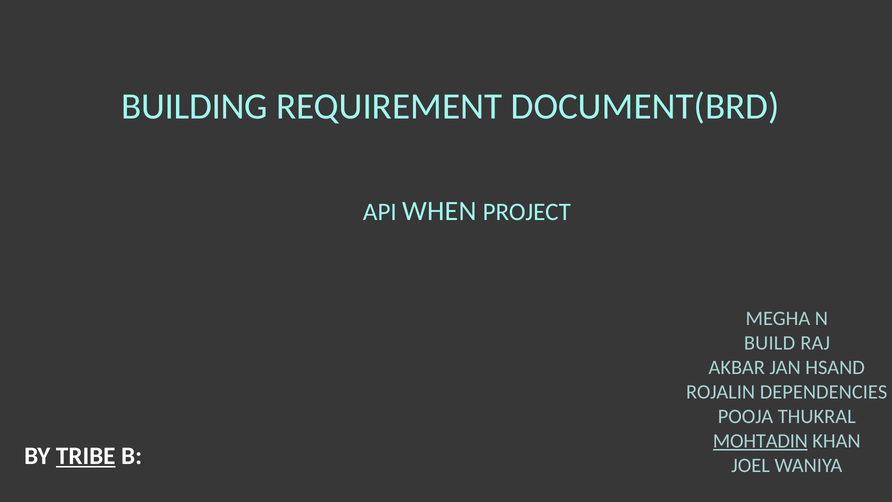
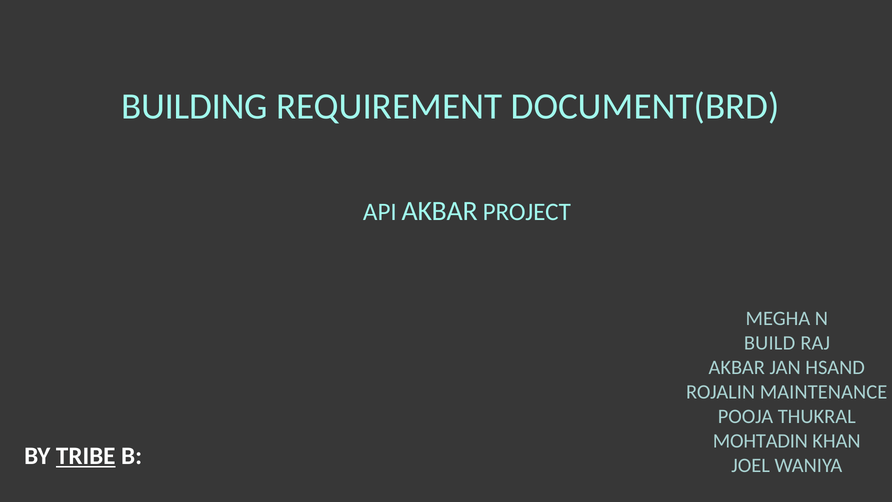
API WHEN: WHEN -> AKBAR (440, 211)
DEPENDENCIES: DEPENDENCIES -> MAINTENANCE (824, 392)
MOHTADIN underline: present -> none (760, 441)
